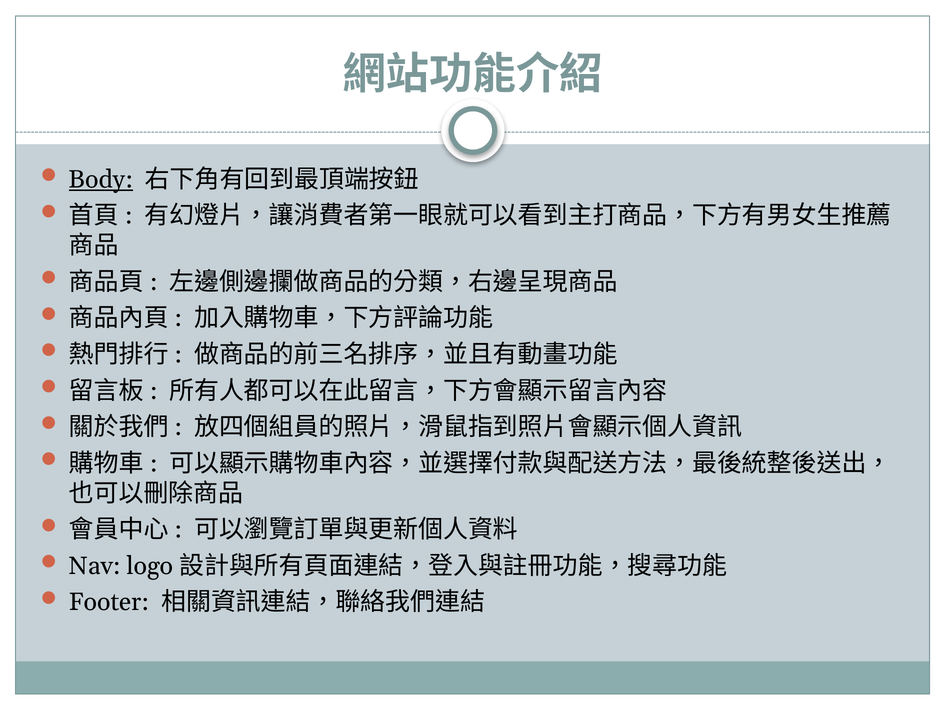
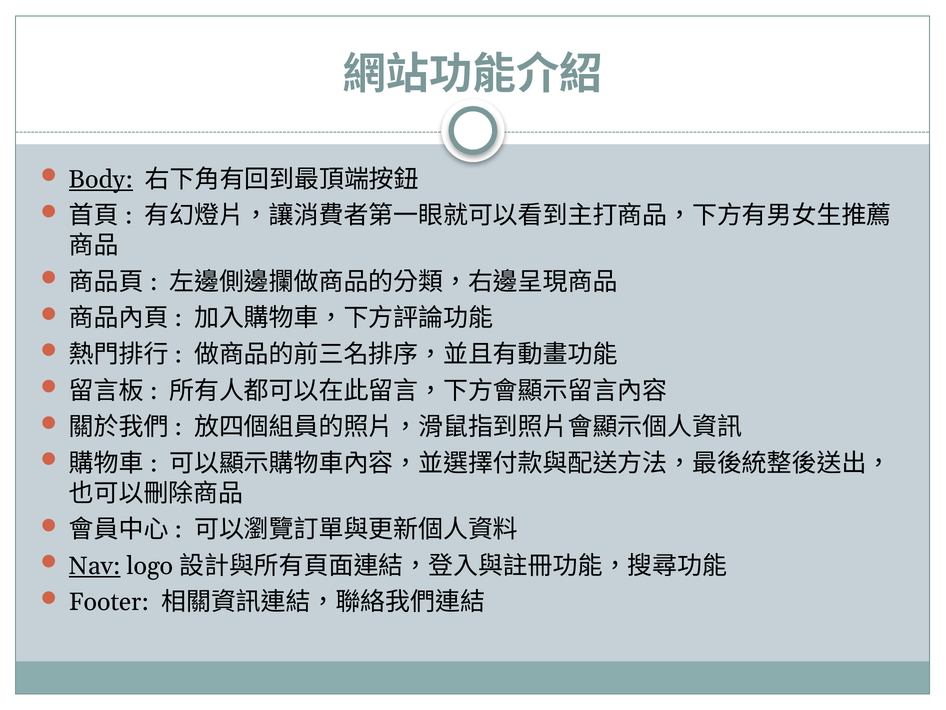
Nav underline: none -> present (95, 565)
